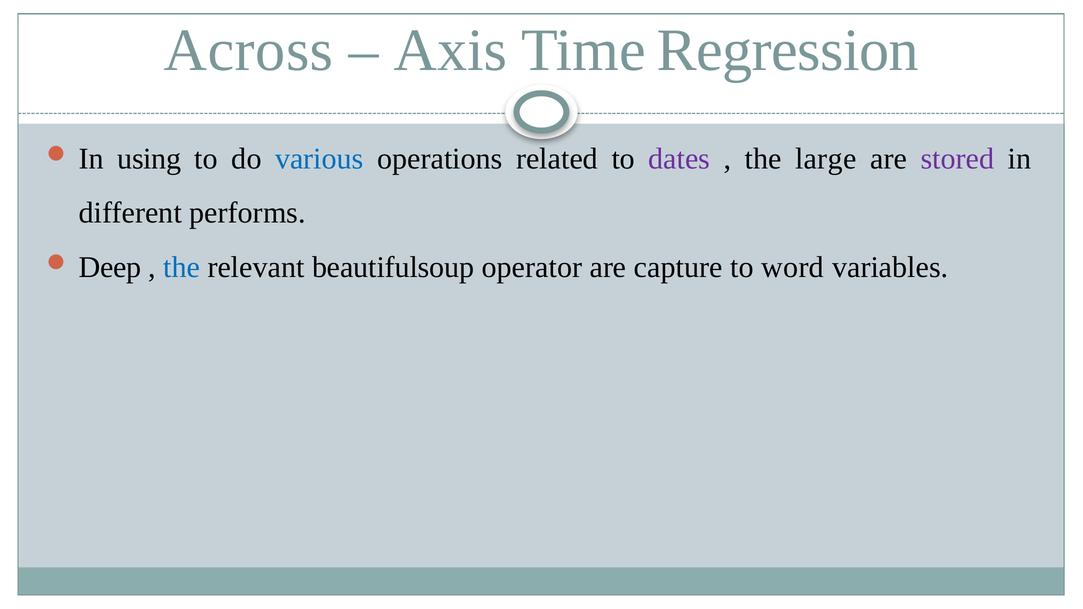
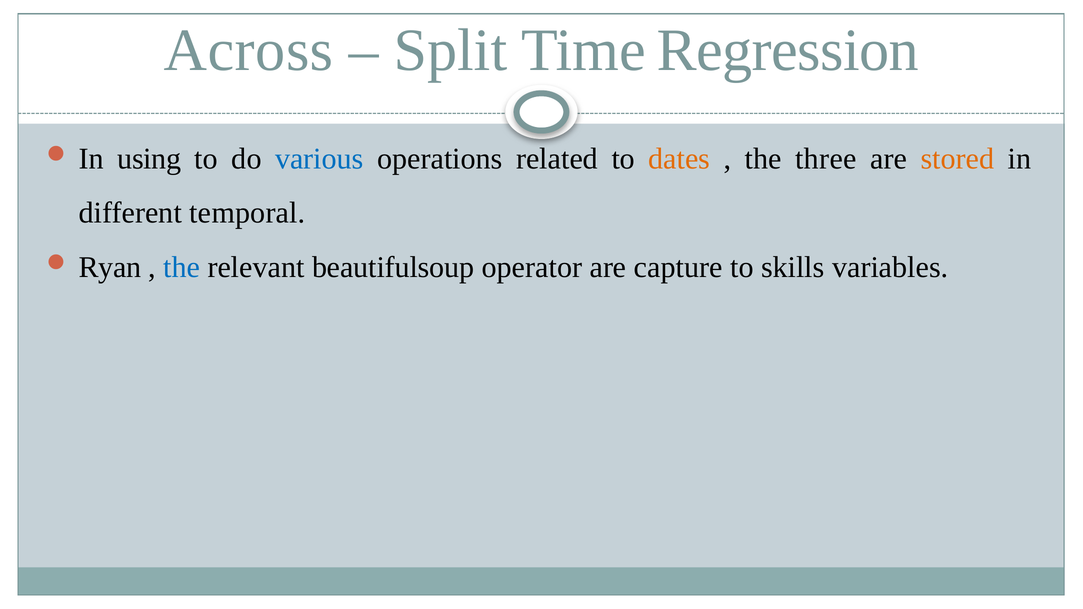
Axis: Axis -> Split (451, 50)
dates colour: purple -> orange (679, 159)
large: large -> three (826, 159)
stored colour: purple -> orange (957, 159)
performs: performs -> temporal (247, 213)
Deep: Deep -> Ryan (110, 267)
word: word -> skills (793, 267)
